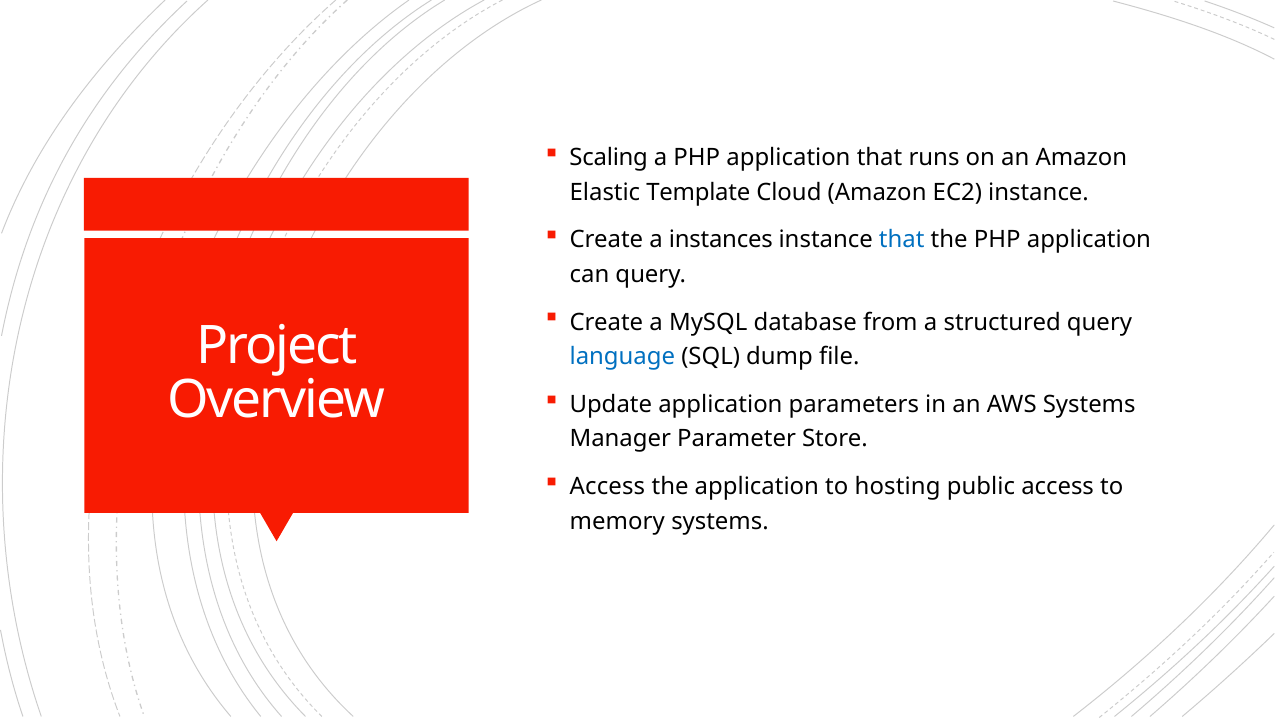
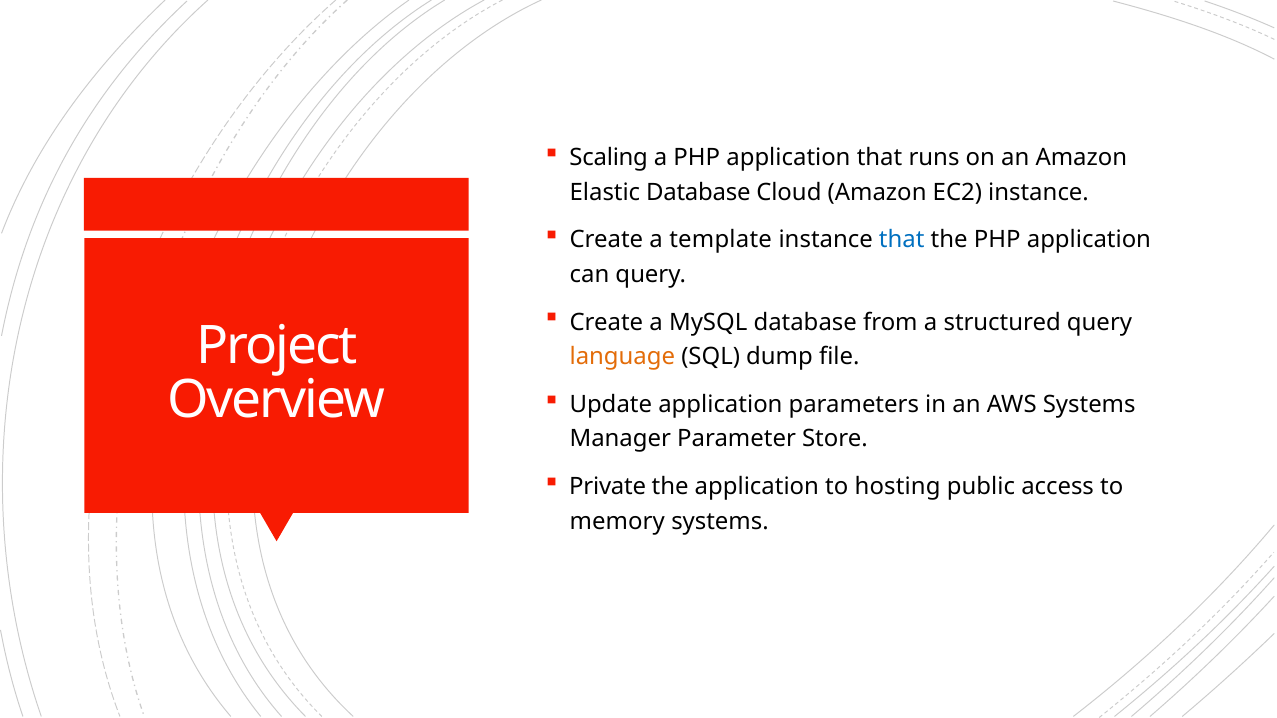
Elastic Template: Template -> Database (698, 192)
instances: instances -> template (721, 240)
language colour: blue -> orange (622, 357)
Access: Access -> Private (608, 487)
